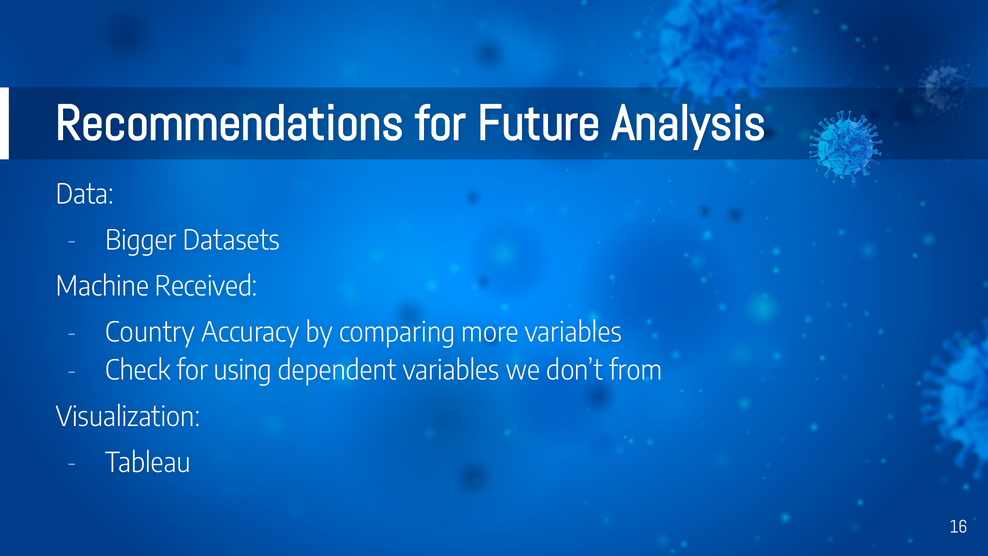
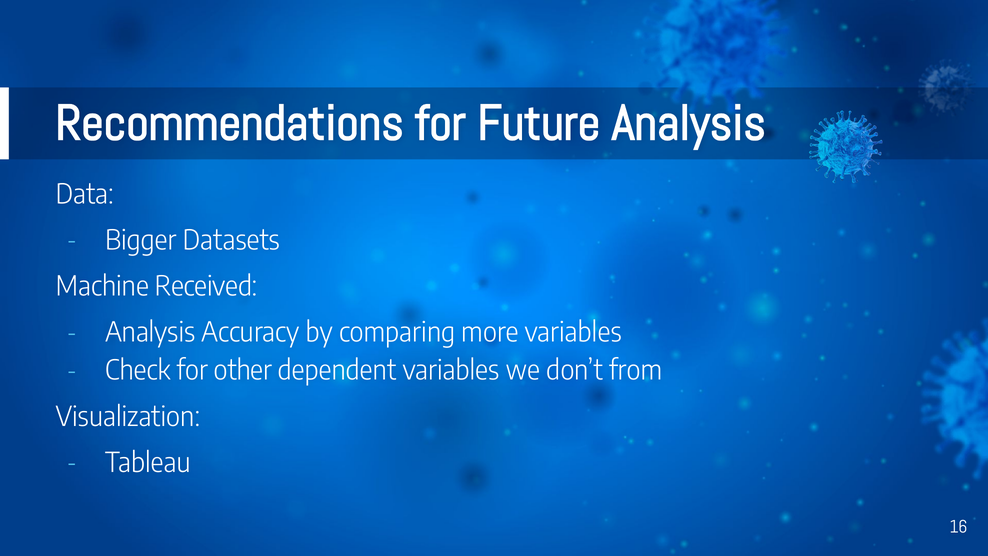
Country: Country -> Analysis (150, 333)
using: using -> other (243, 371)
